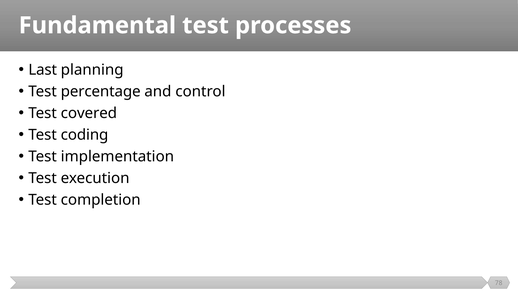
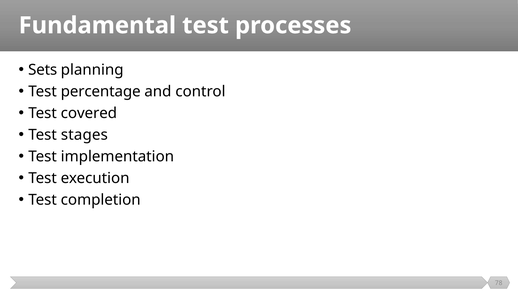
Last: Last -> Sets (43, 70)
coding: coding -> stages (84, 135)
